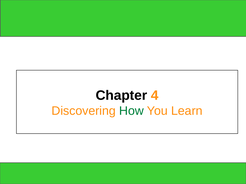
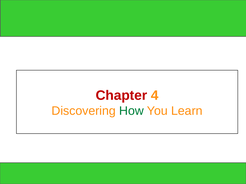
Chapter colour: black -> red (121, 96)
